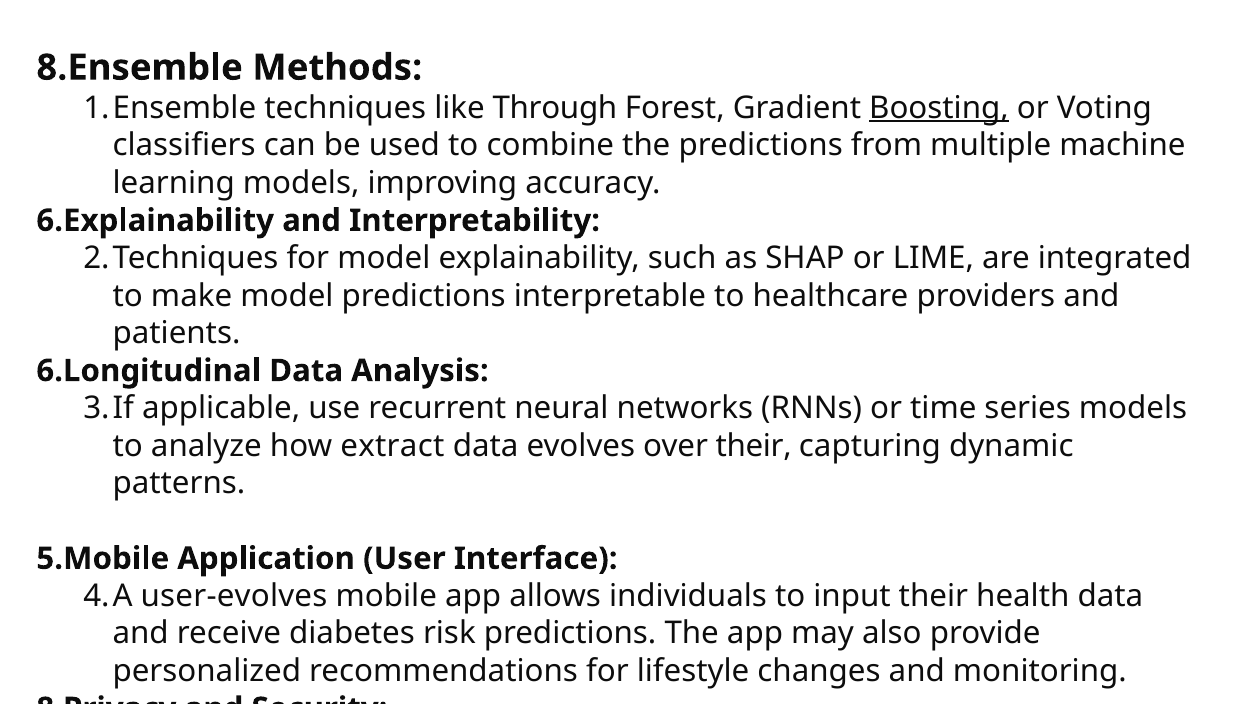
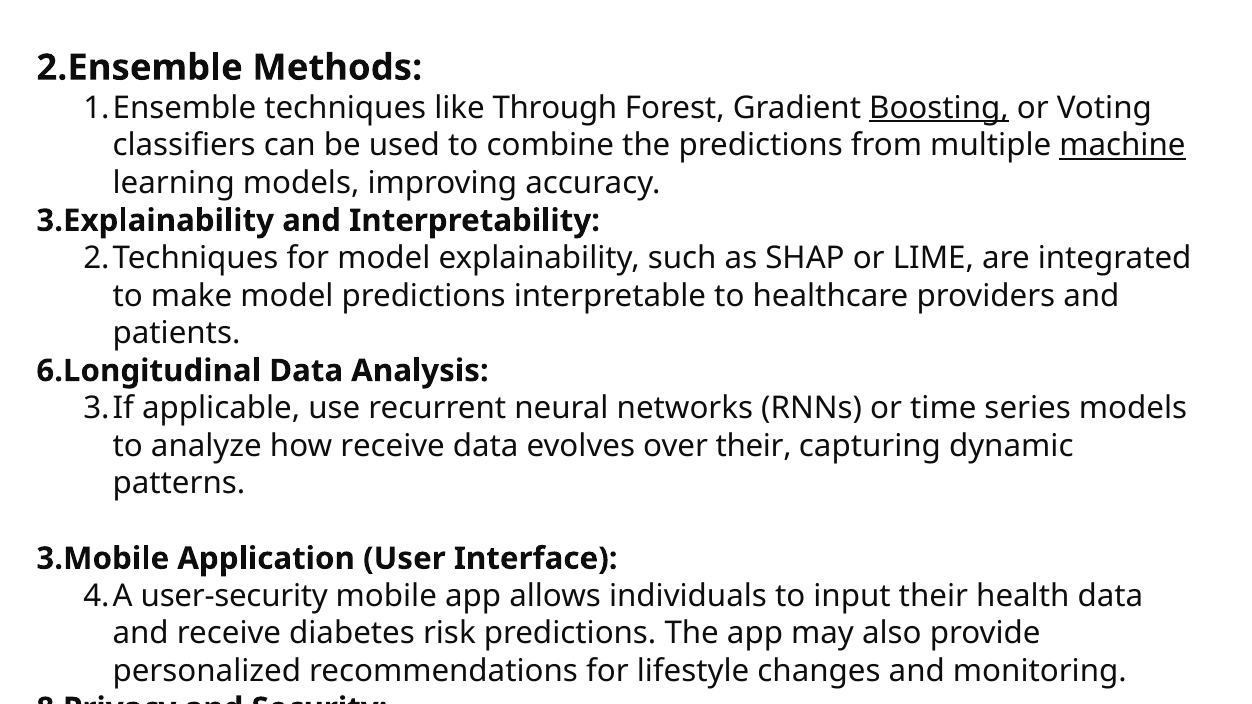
8.Ensemble: 8.Ensemble -> 2.Ensemble (140, 68)
machine underline: none -> present (1122, 146)
6.Explainability: 6.Explainability -> 3.Explainability (155, 221)
how extract: extract -> receive (393, 446)
5.Mobile: 5.Mobile -> 3.Mobile (103, 559)
user-evolves: user-evolves -> user-security (234, 596)
